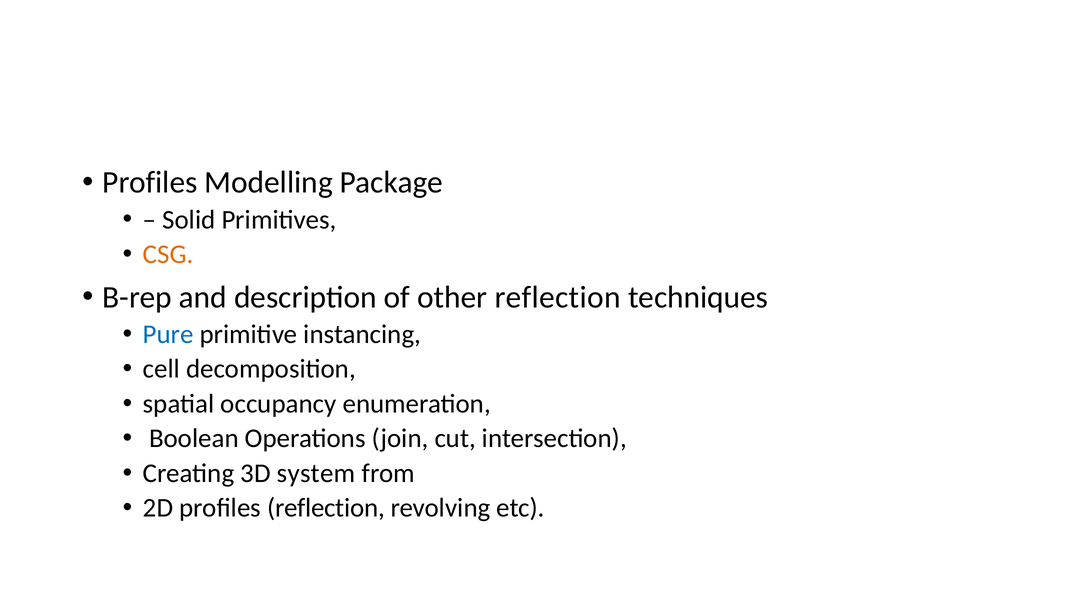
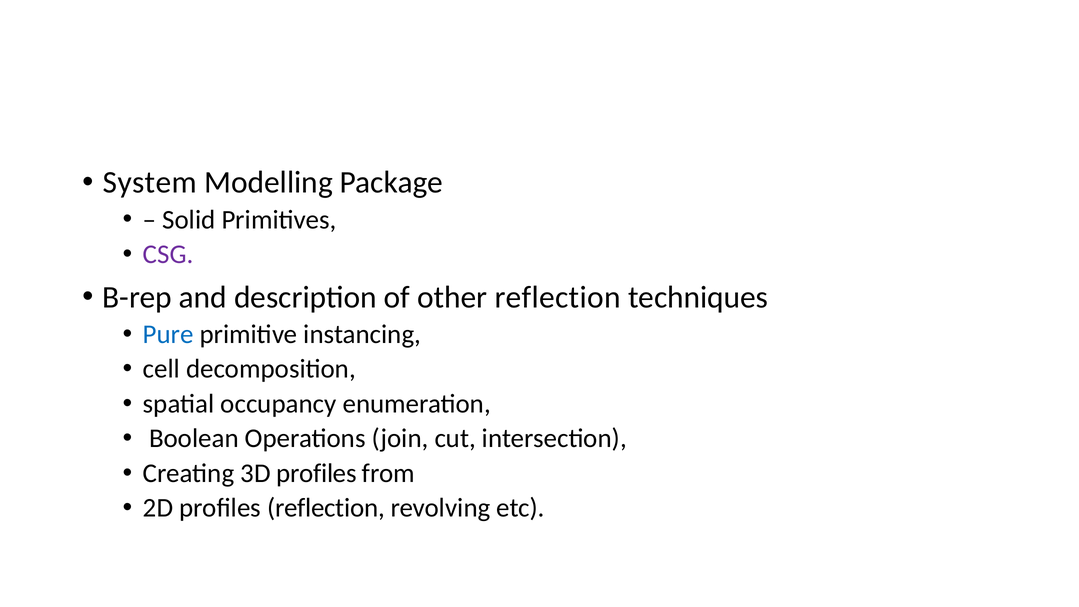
Profiles: Profiles -> System (150, 182)
CSG colour: orange -> purple (168, 254)
3D system: system -> profiles (316, 473)
